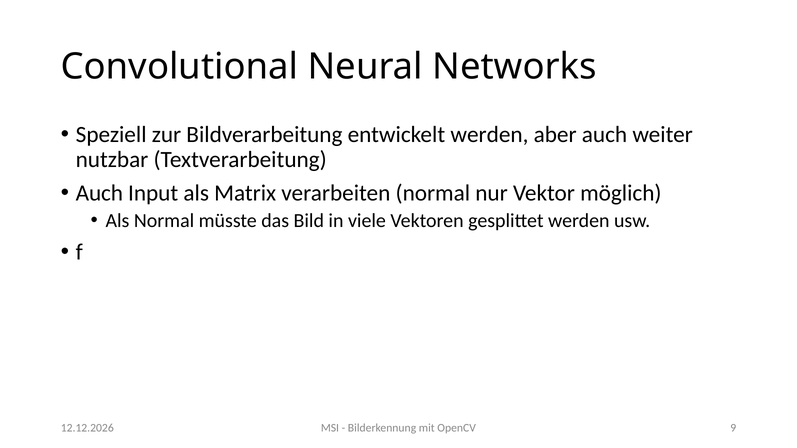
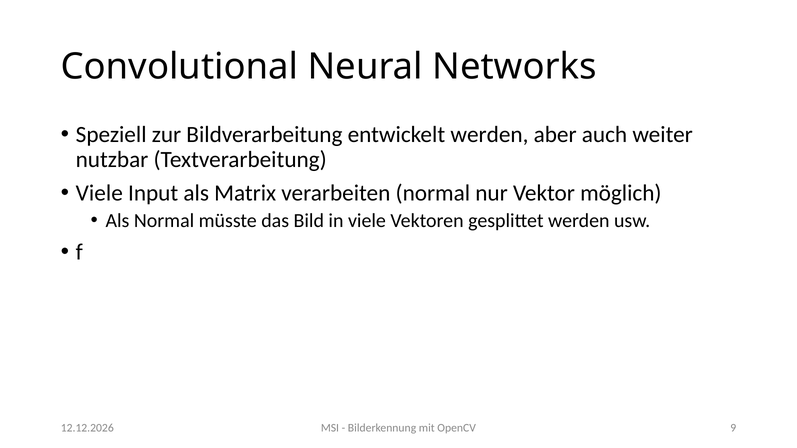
Auch: Auch -> Viele (99, 193)
